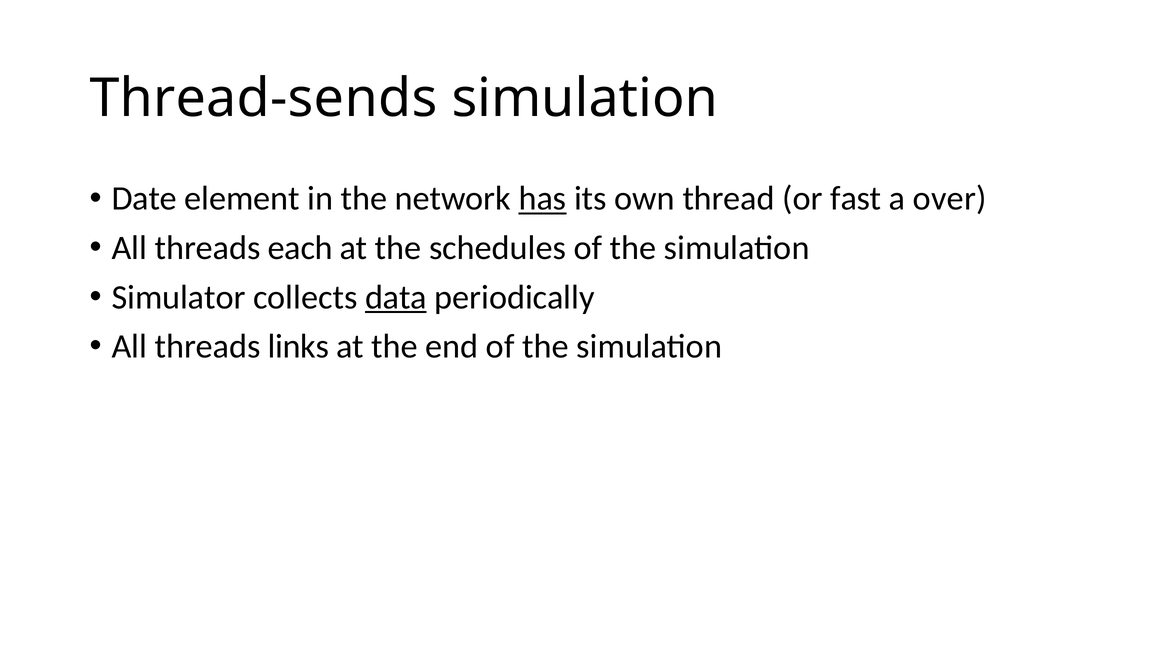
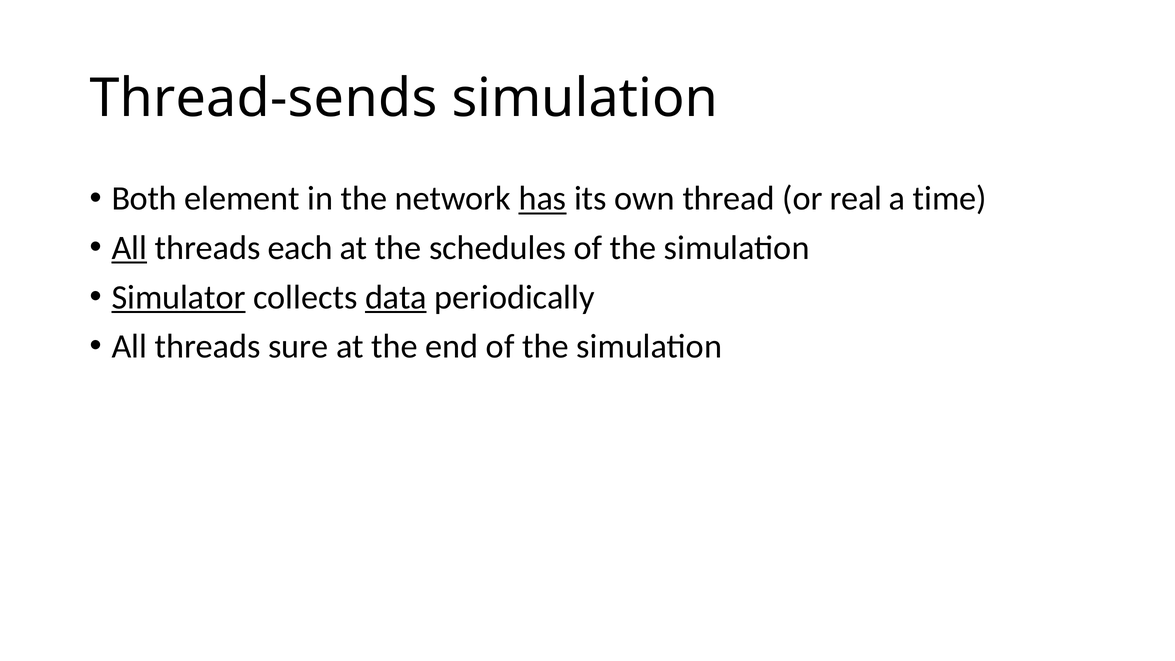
Date: Date -> Both (144, 199)
fast: fast -> real (856, 199)
over: over -> time (950, 199)
All underline: none -> present (129, 248)
Simulator underline: none -> present (179, 297)
links: links -> sure (298, 346)
